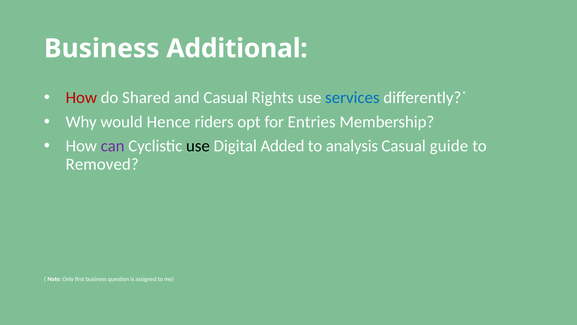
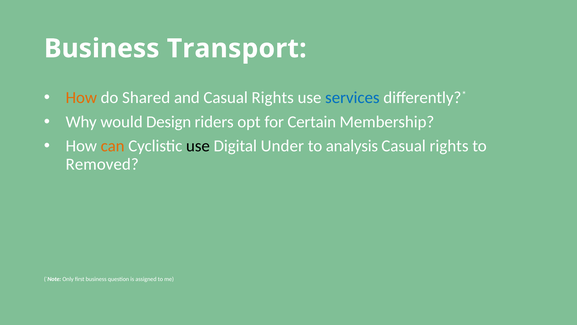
Additional: Additional -> Transport (237, 48)
How colour: red -> orange (81, 98)
Hence: Hence -> Design (169, 122)
Entries: Entries -> Certain (312, 122)
can colour: purple -> orange (113, 146)
Added: Added -> Under (282, 146)
guide: guide -> rights (449, 146)
